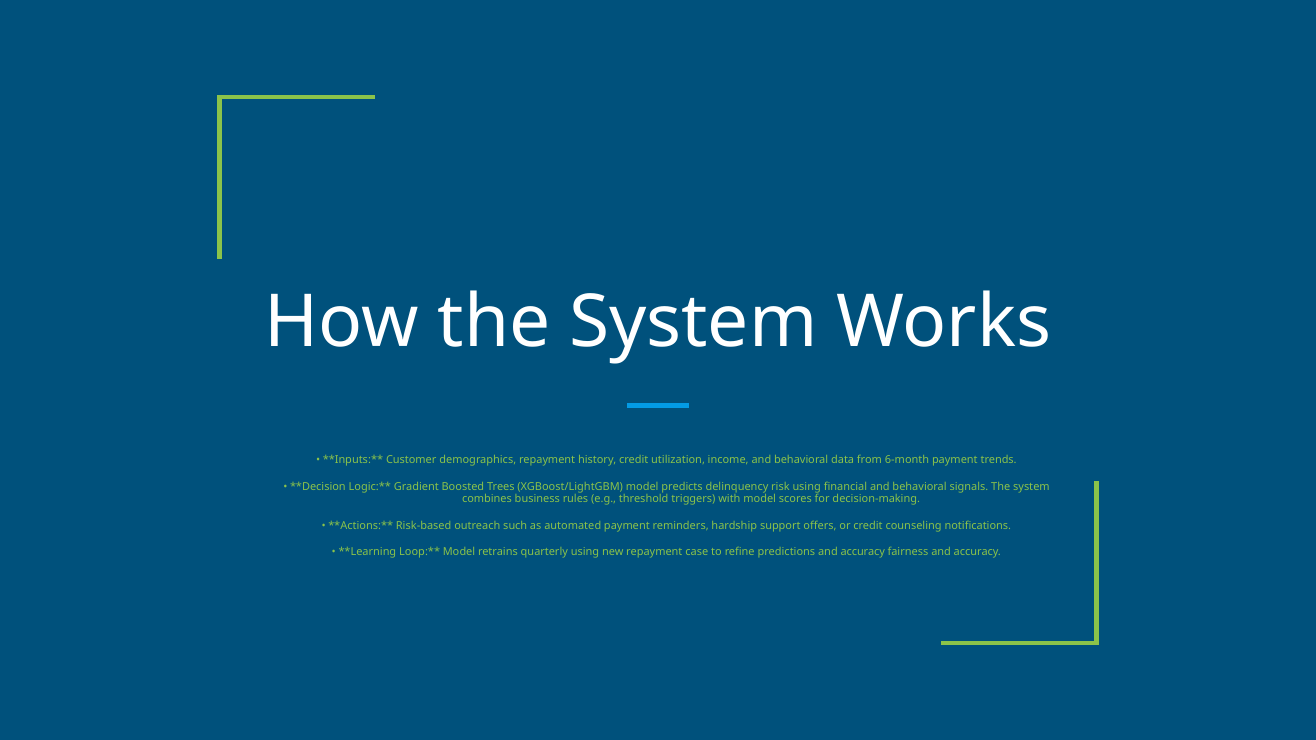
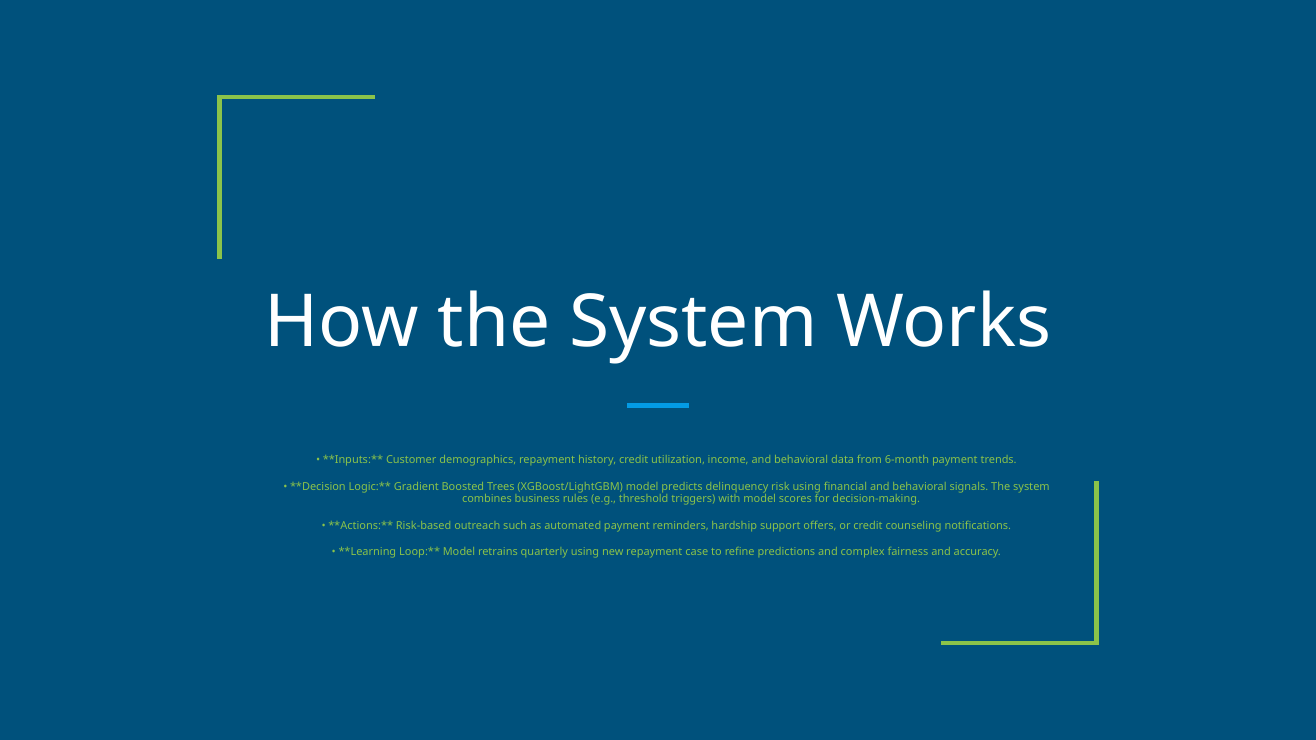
predictions and accuracy: accuracy -> complex (863, 552)
